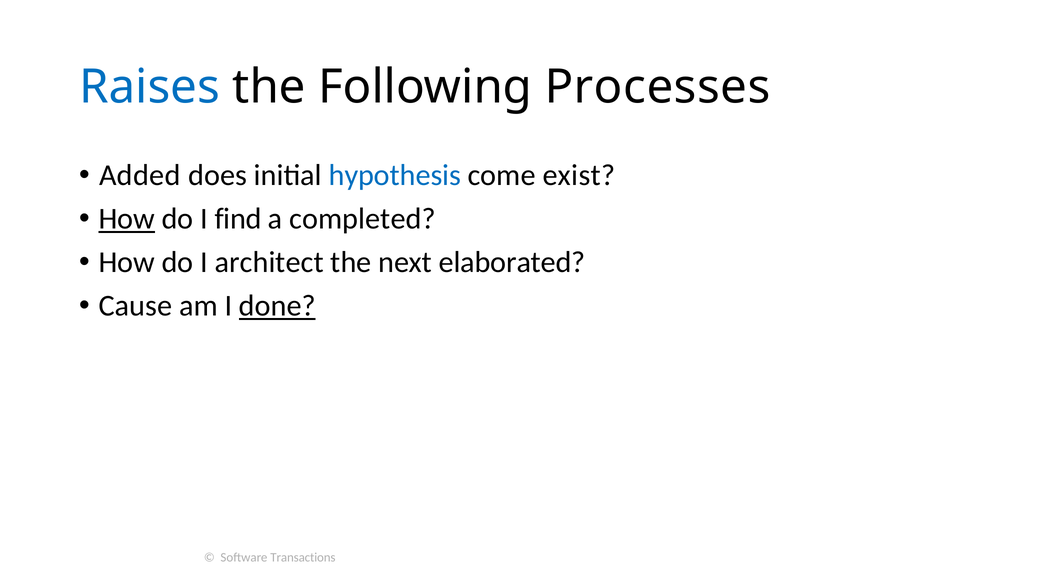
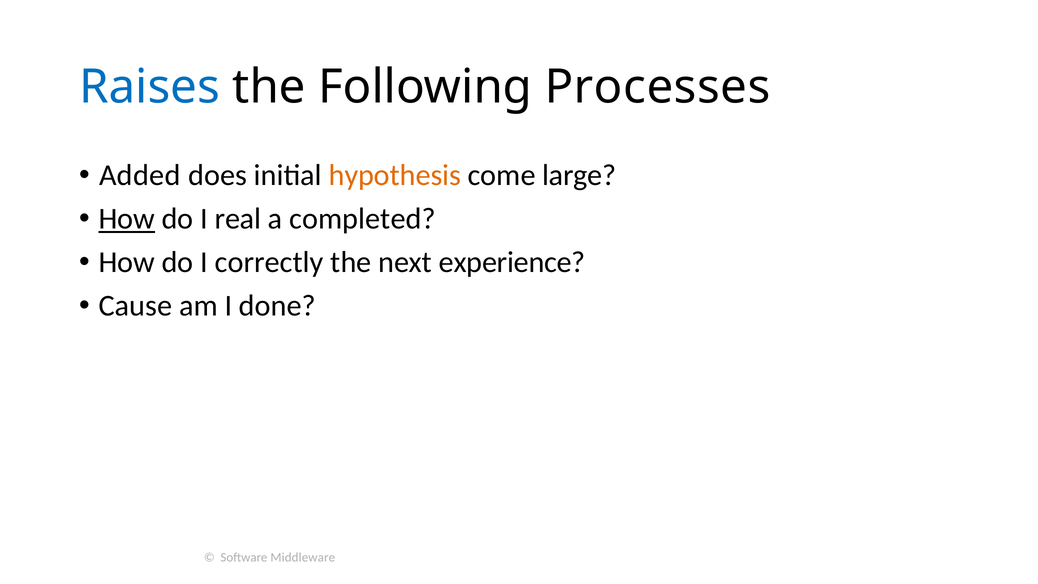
hypothesis colour: blue -> orange (395, 175)
exist: exist -> large (579, 175)
find: find -> real (238, 219)
architect: architect -> correctly (269, 262)
elaborated: elaborated -> experience (512, 262)
done underline: present -> none (277, 306)
Transactions: Transactions -> Middleware (303, 558)
